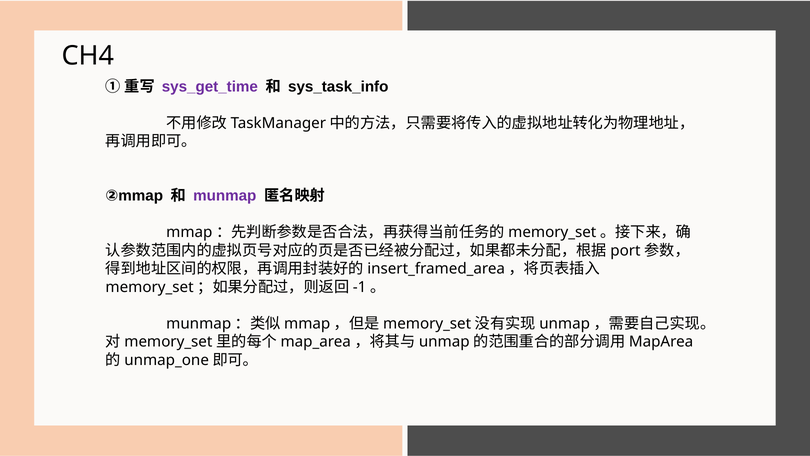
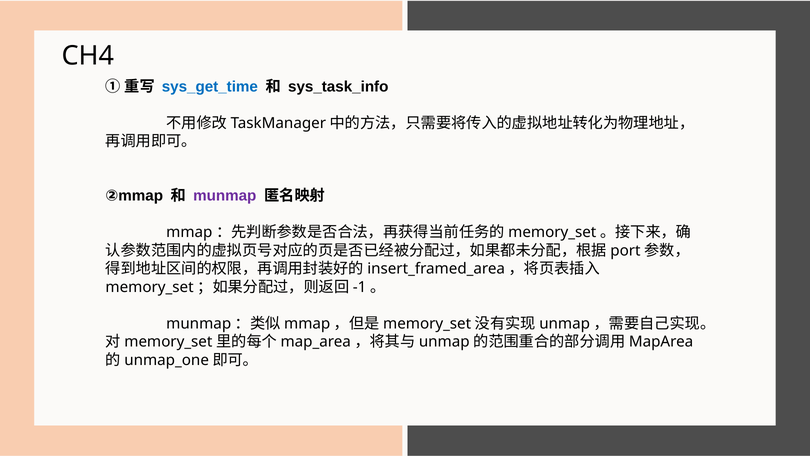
sys_get_time colour: purple -> blue (210, 86)
